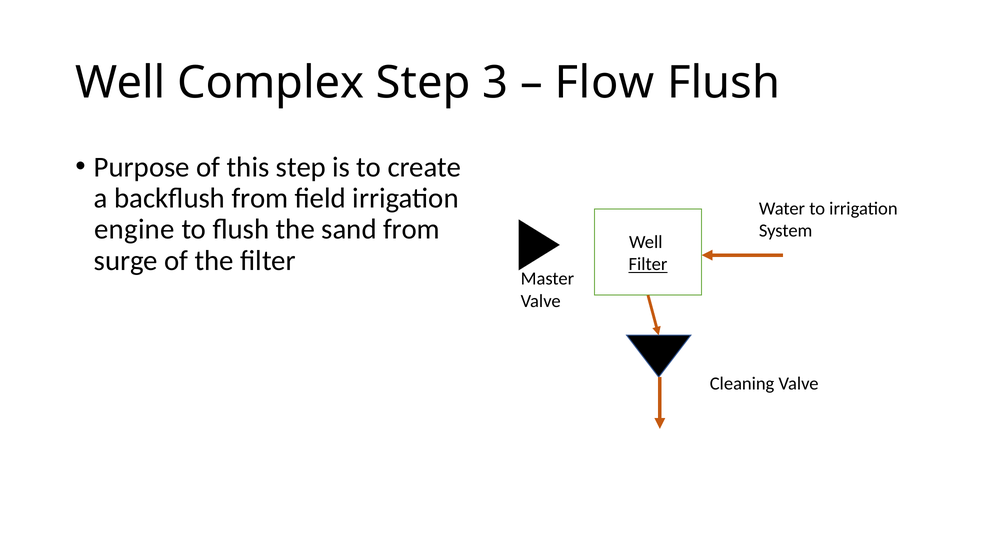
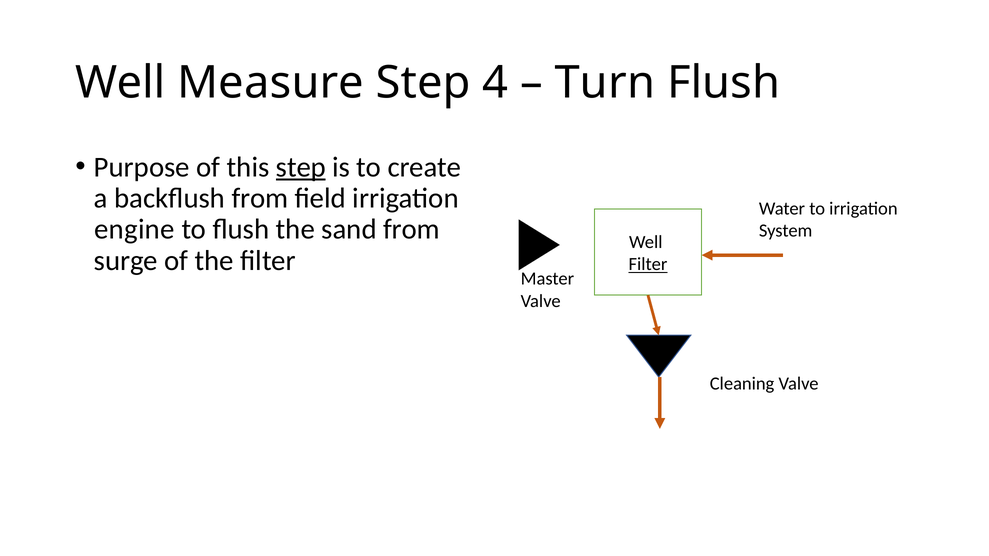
Complex: Complex -> Measure (271, 83)
3: 3 -> 4 (495, 83)
Flow: Flow -> Turn (605, 83)
step underline: none -> present (301, 167)
